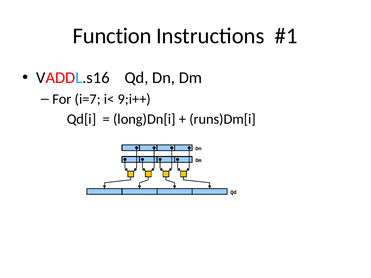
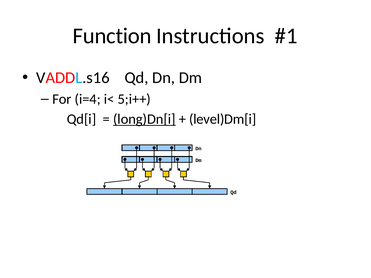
i=7: i=7 -> i=4 (88, 99)
9;i++: 9;i++ -> 5;i++ (134, 99)
long)Dn[i underline: none -> present (144, 119)
runs)Dm[i: runs)Dm[i -> level)Dm[i (223, 119)
